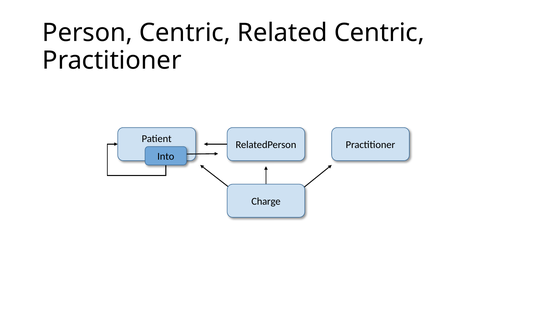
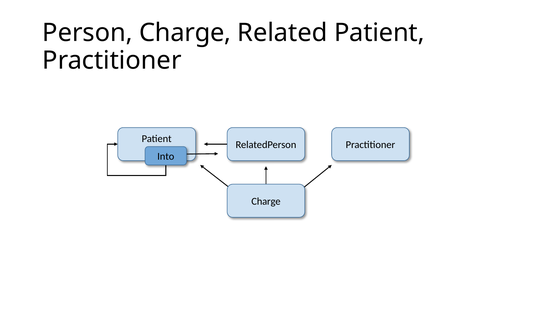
Person Centric: Centric -> Charge (185, 33)
Related Centric: Centric -> Patient (379, 33)
